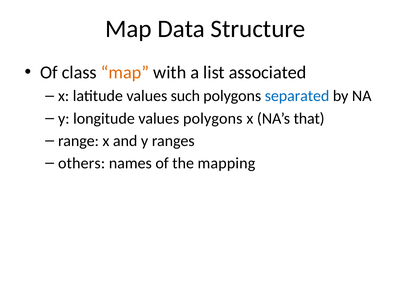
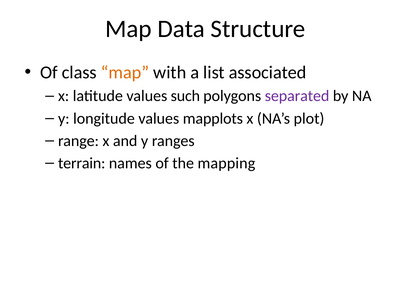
separated colour: blue -> purple (297, 96)
values polygons: polygons -> mapplots (213, 119)
that: that -> plot (309, 119)
others: others -> terrain (82, 163)
